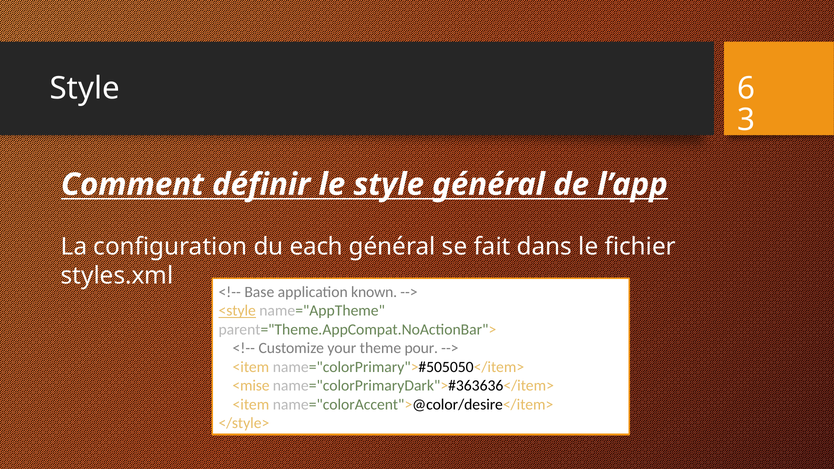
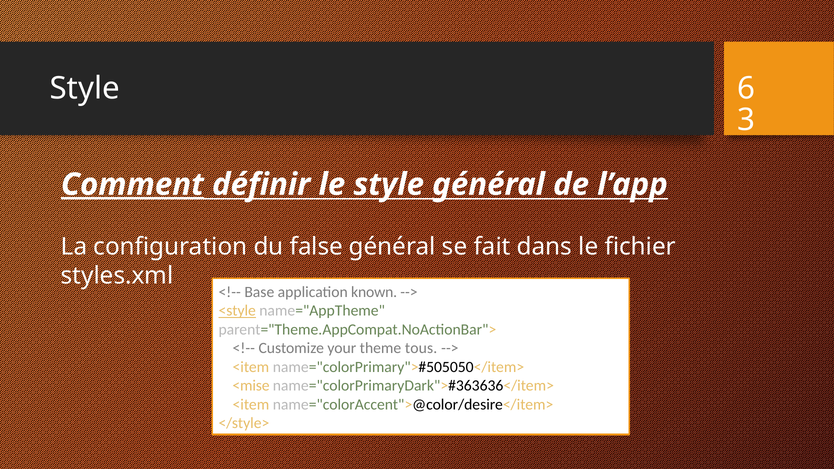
Comment underline: none -> present (132, 185)
each: each -> false (316, 247)
pour: pour -> tous (421, 348)
